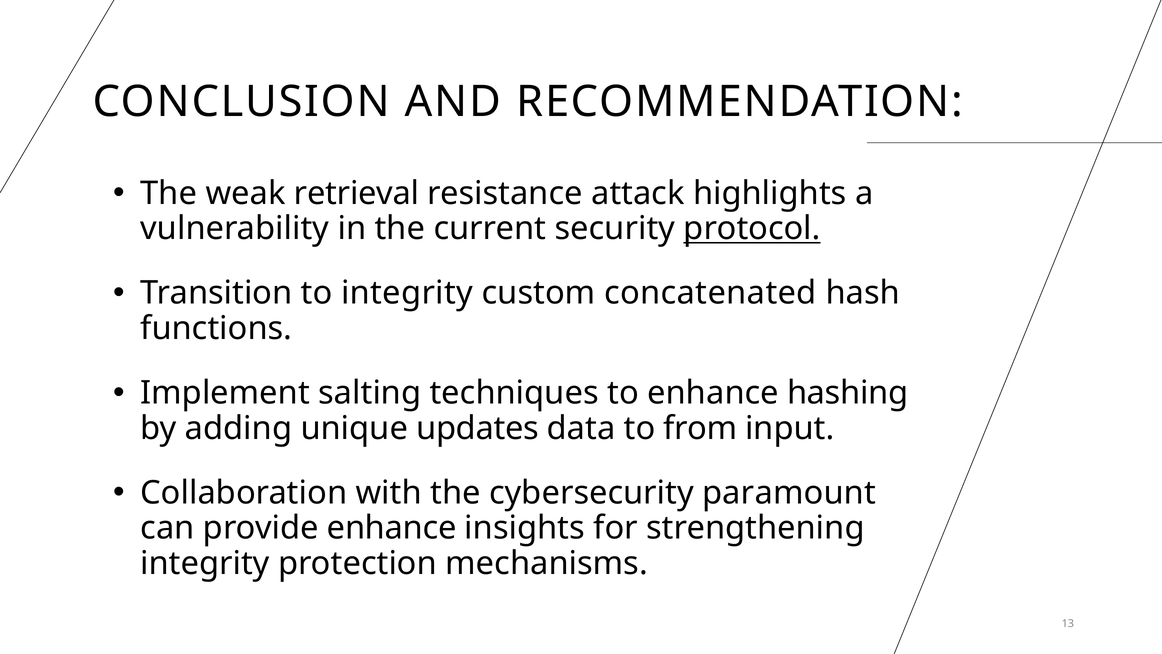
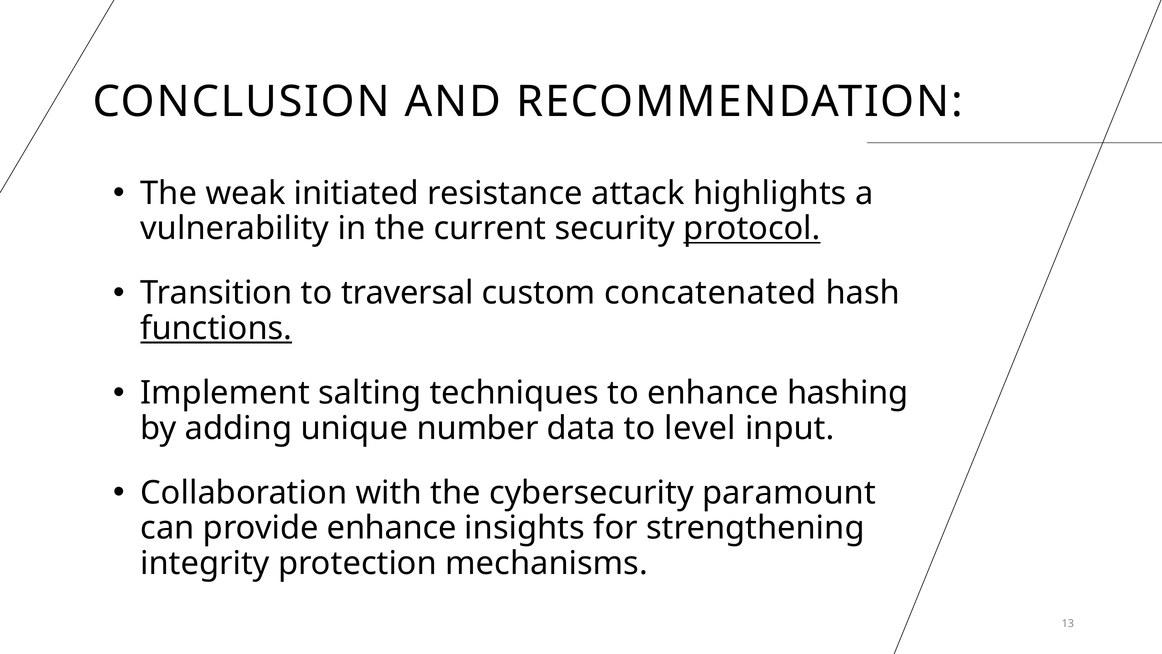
retrieval: retrieval -> initiated (356, 193)
to integrity: integrity -> traversal (407, 293)
functions underline: none -> present (216, 328)
updates: updates -> number (478, 428)
from: from -> level (700, 428)
